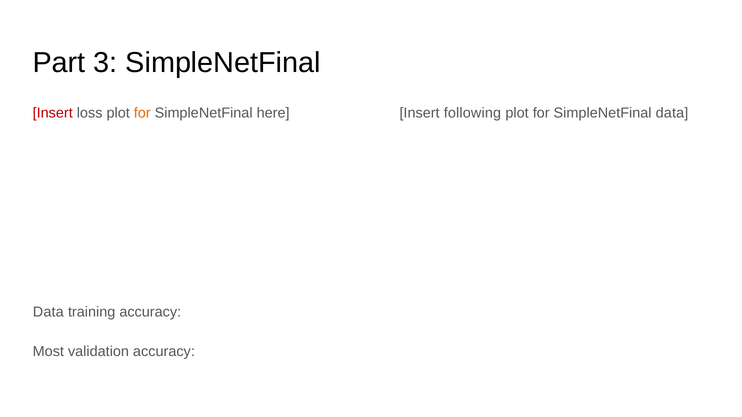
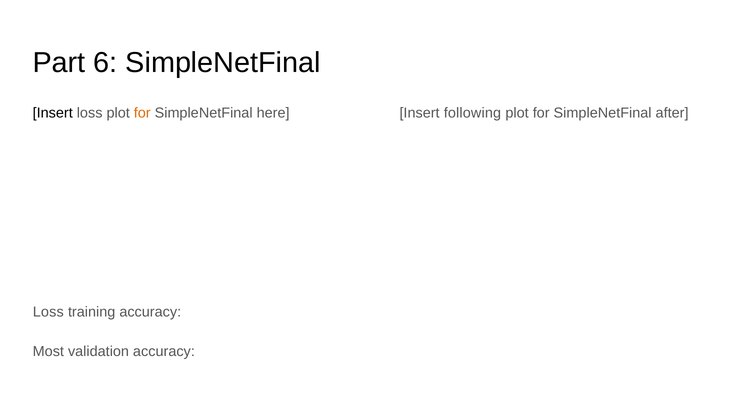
3: 3 -> 6 (105, 63)
Insert colour: red -> black (53, 113)
SimpleNetFinal data: data -> after (672, 113)
Data: Data -> Loss (48, 312)
